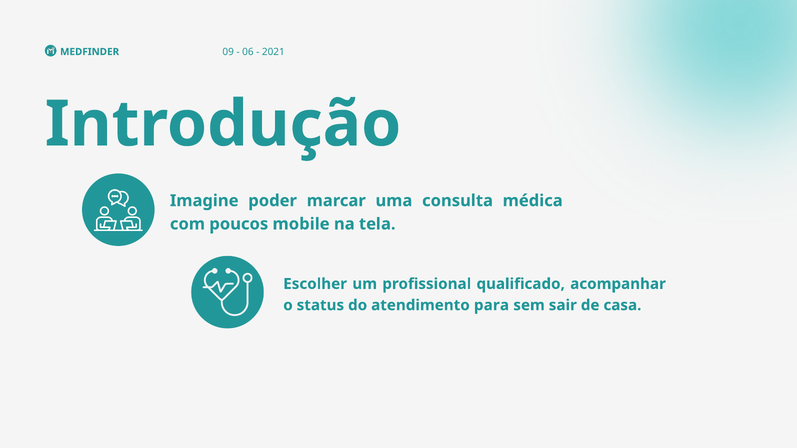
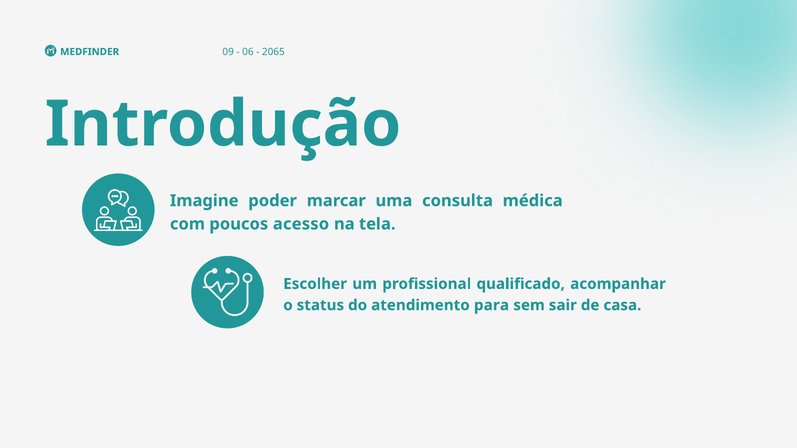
2021: 2021 -> 2065 (273, 52)
mobile: mobile -> acesso (301, 224)
